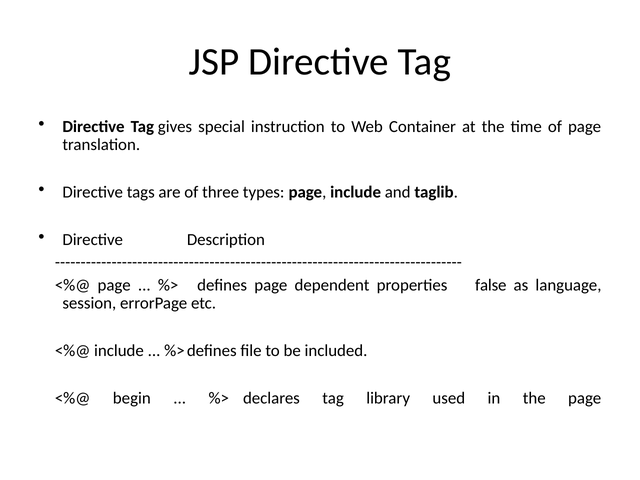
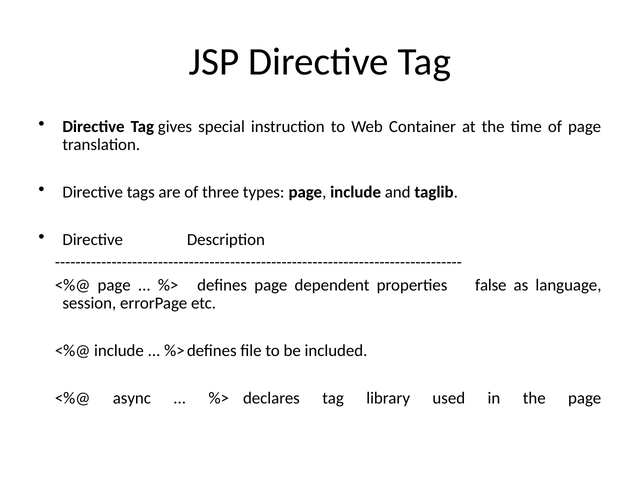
begin: begin -> async (132, 398)
